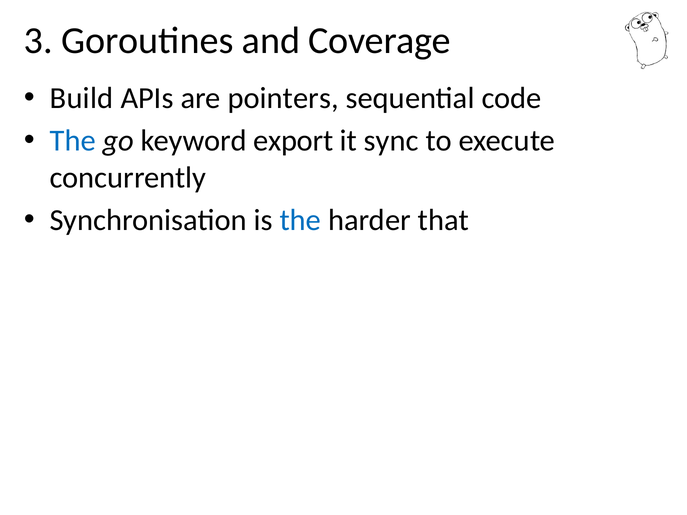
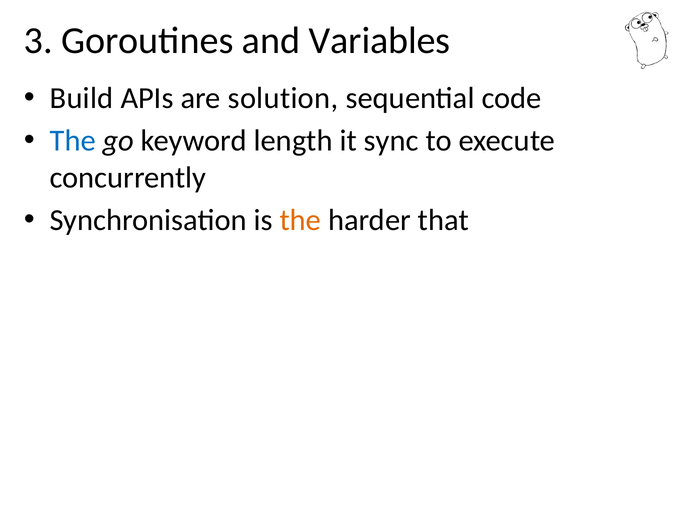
Coverage: Coverage -> Variables (380, 40)
pointers: pointers -> solution (283, 98)
export: export -> length (293, 141)
the colour: blue -> orange (300, 220)
